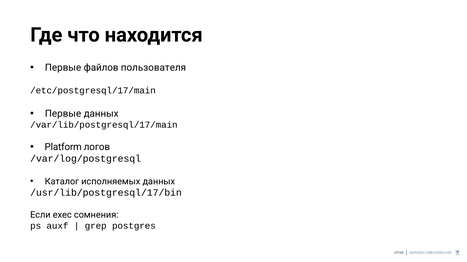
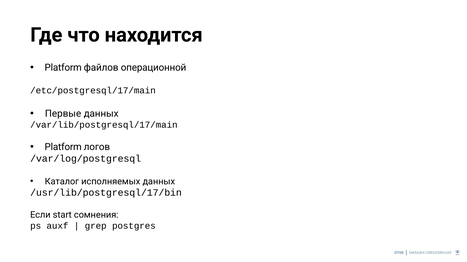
Первые: Первые -> Platform (63, 68)
пользователя: пользователя -> операционной (154, 68)
exec: exec -> start (62, 215)
